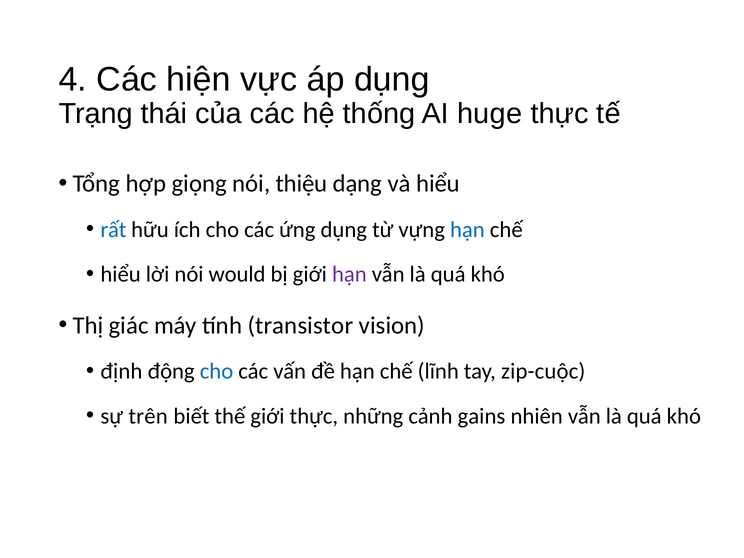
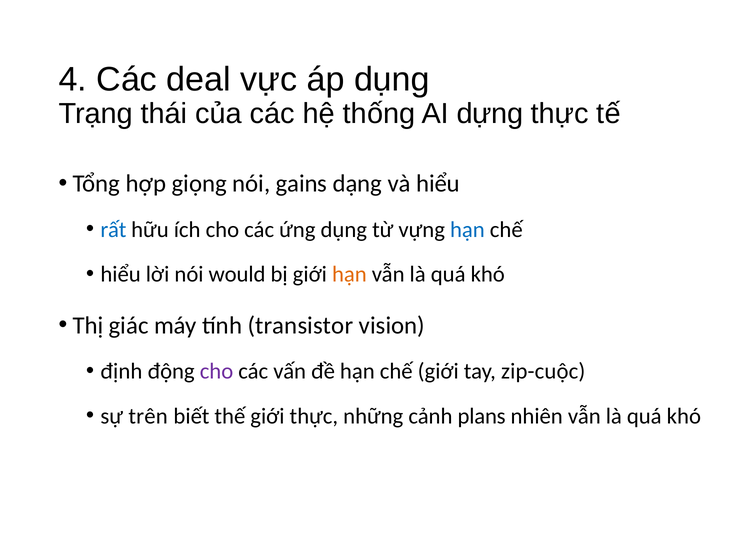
hiện: hiện -> deal (199, 80)
huge: huge -> dựng (490, 114)
thiệu: thiệu -> gains (302, 184)
hạn colour: purple -> orange (349, 274)
cho colour: blue -> purple (217, 371)
chế lĩnh: lĩnh -> giới (438, 371)
gains: gains -> plans (482, 416)
